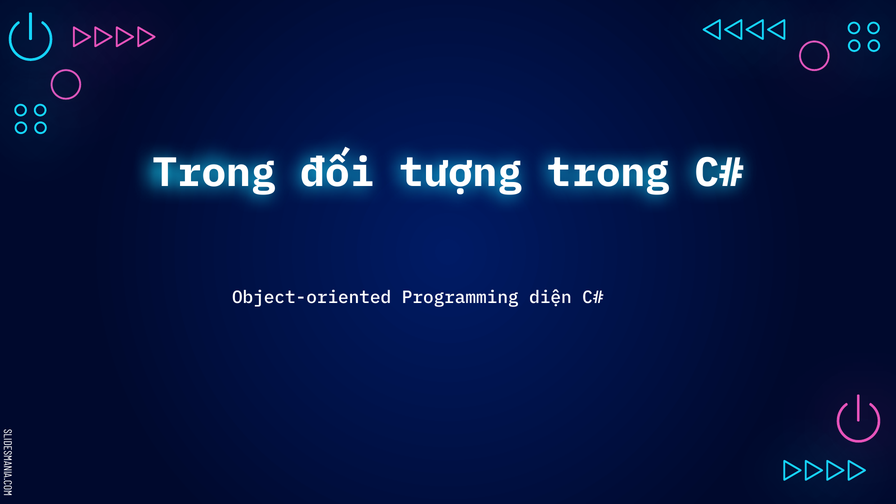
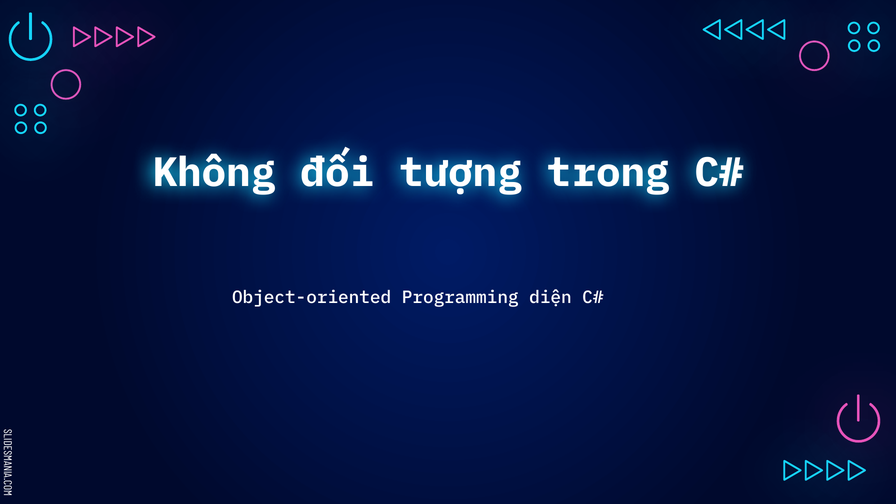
Trong: Trong -> Không (214, 173)
